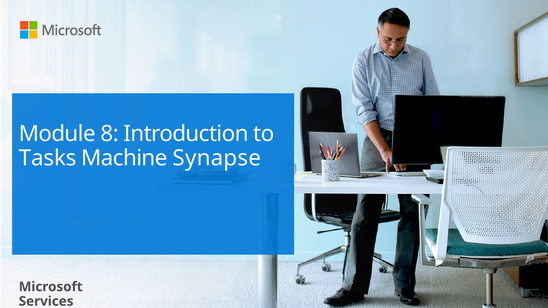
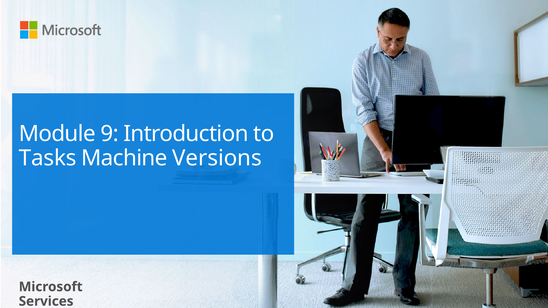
8: 8 -> 9 (110, 134)
Synapse: Synapse -> Versions (217, 158)
